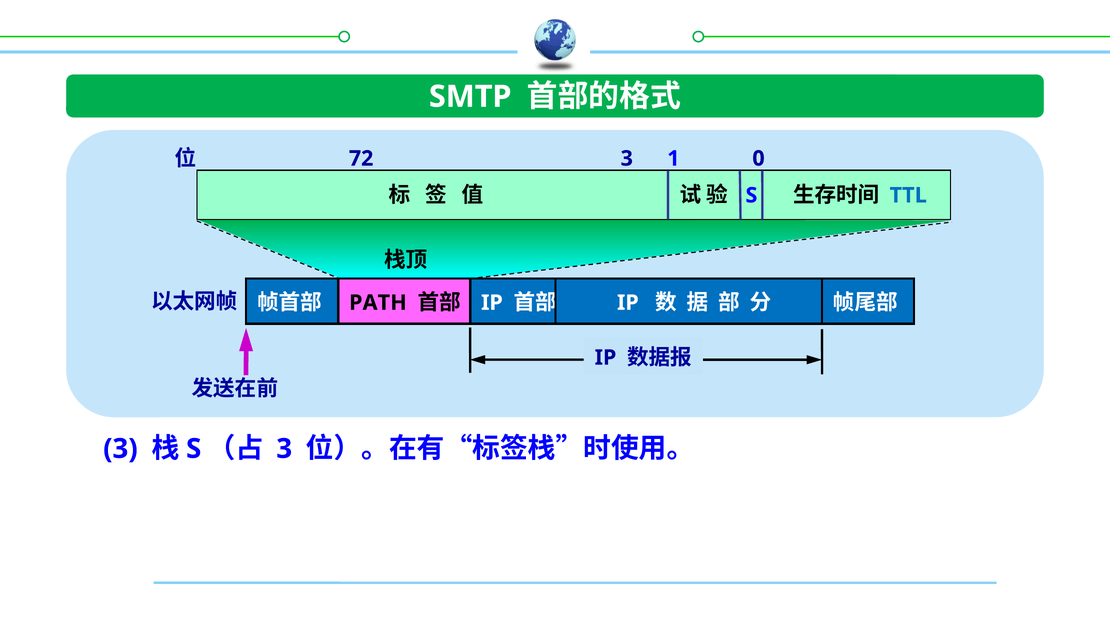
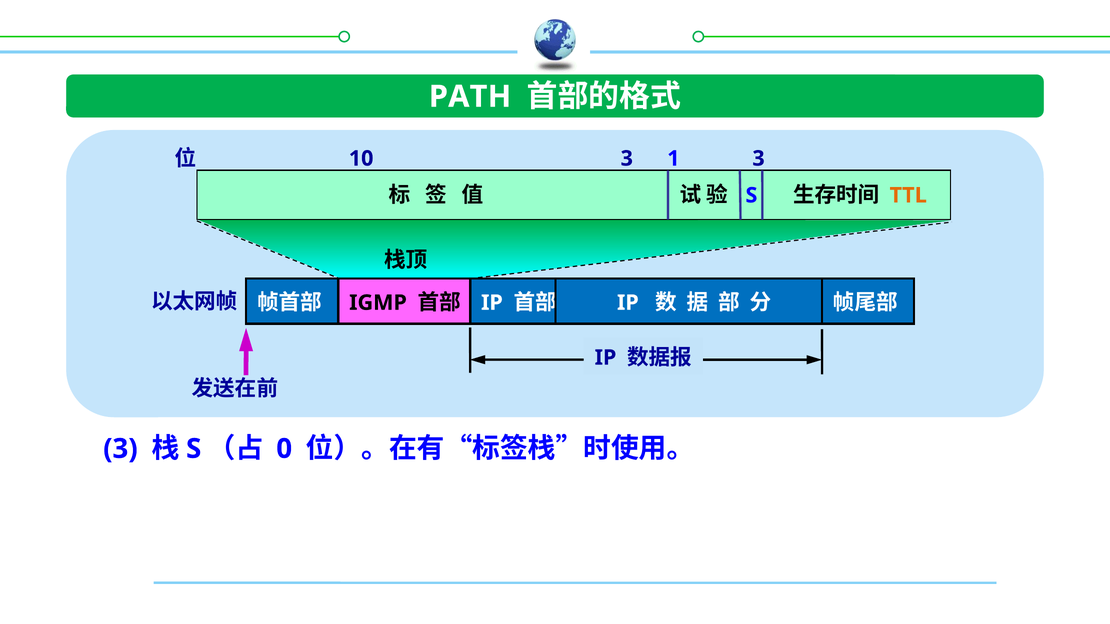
SMTP: SMTP -> PATH (470, 97)
72: 72 -> 10 (361, 159)
1 0: 0 -> 3 (759, 159)
TTL colour: blue -> orange (908, 195)
PATH: PATH -> IGMP (378, 303)
3: 3 -> 0 (284, 449)
